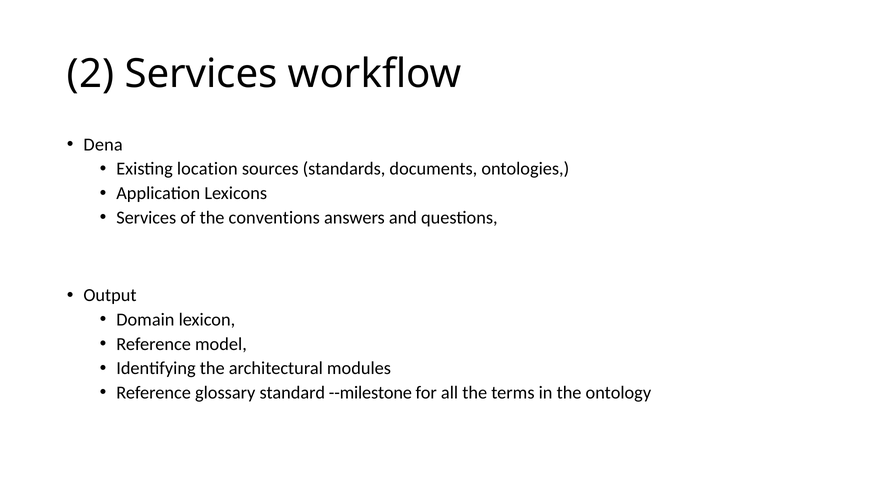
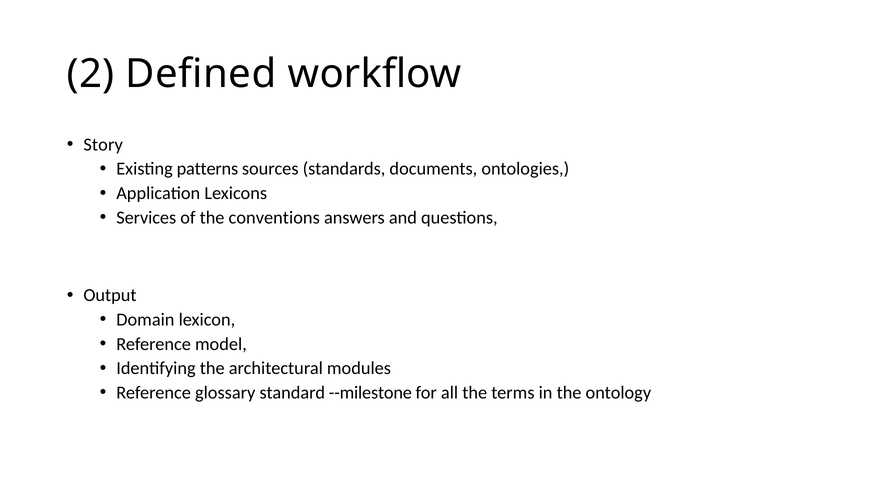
2 Services: Services -> Defined (201, 74)
Dena: Dena -> Story (103, 145)
location: location -> patterns (207, 169)
